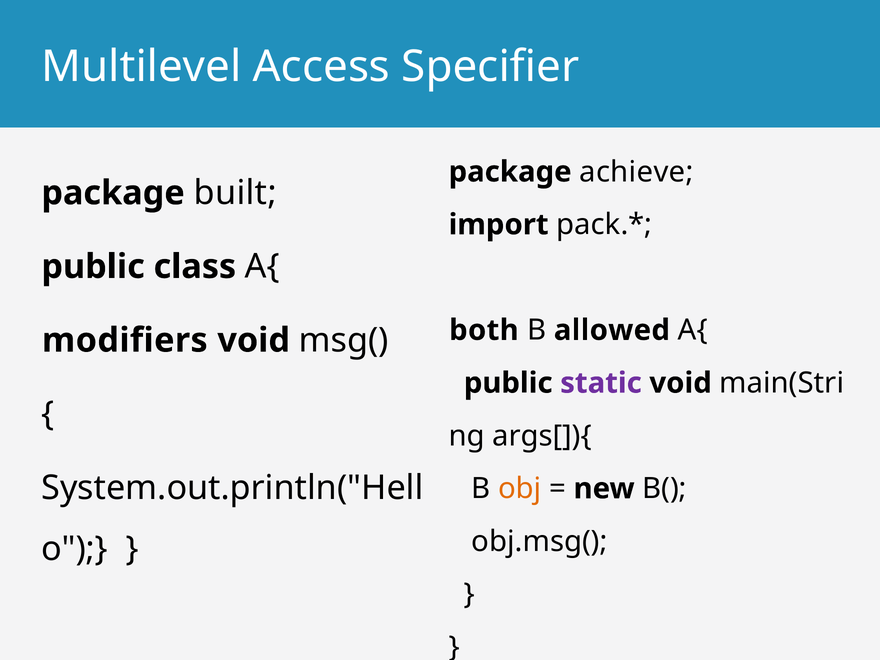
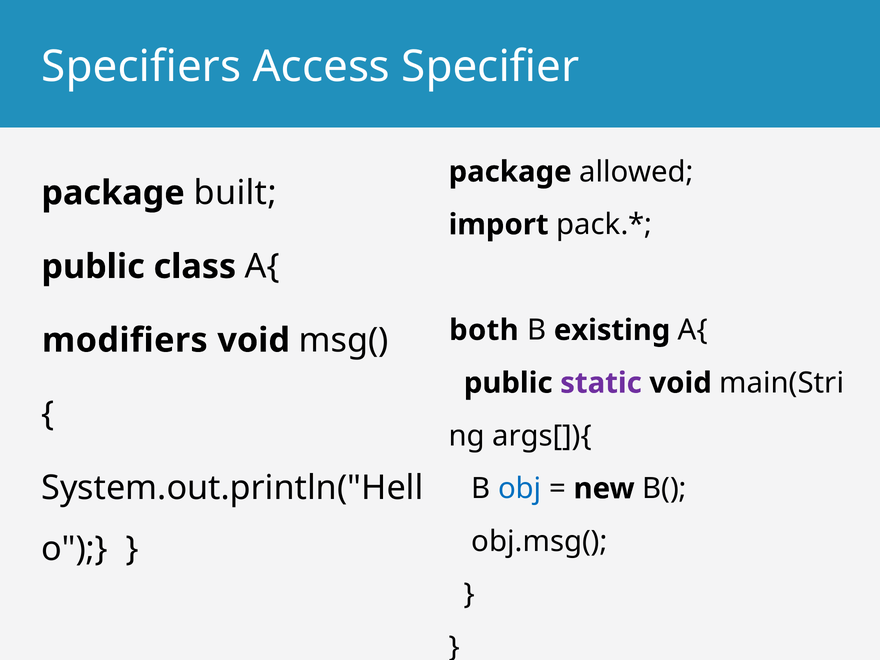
Multilevel: Multilevel -> Specifiers (141, 67)
achieve: achieve -> allowed (637, 172)
allowed: allowed -> existing (612, 330)
obj colour: orange -> blue (520, 489)
